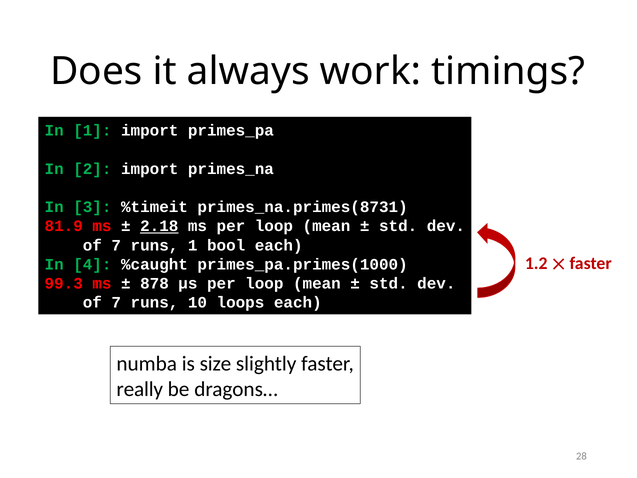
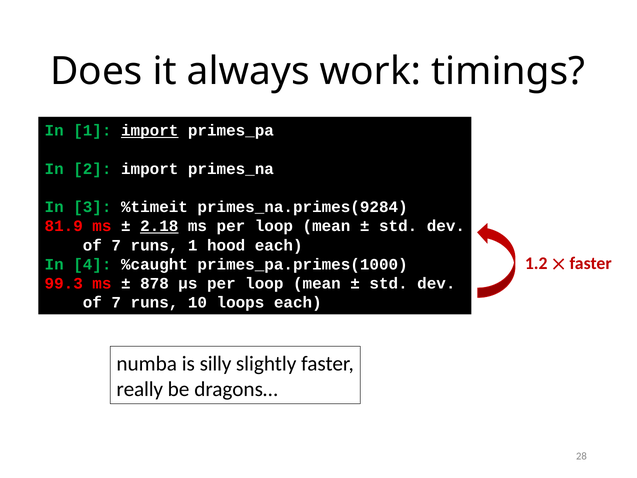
import underline: none -> present (150, 131)
primes_na.primes(8731: primes_na.primes(8731 -> primes_na.primes(9284 (303, 207)
bool: bool -> hood (226, 245)
size: size -> silly (216, 364)
